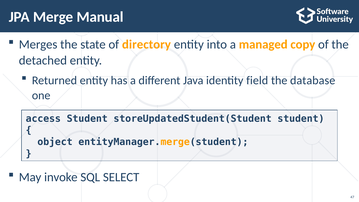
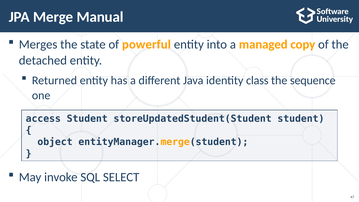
directory: directory -> powerful (146, 44)
field: field -> class (257, 80)
database: database -> sequence (313, 80)
